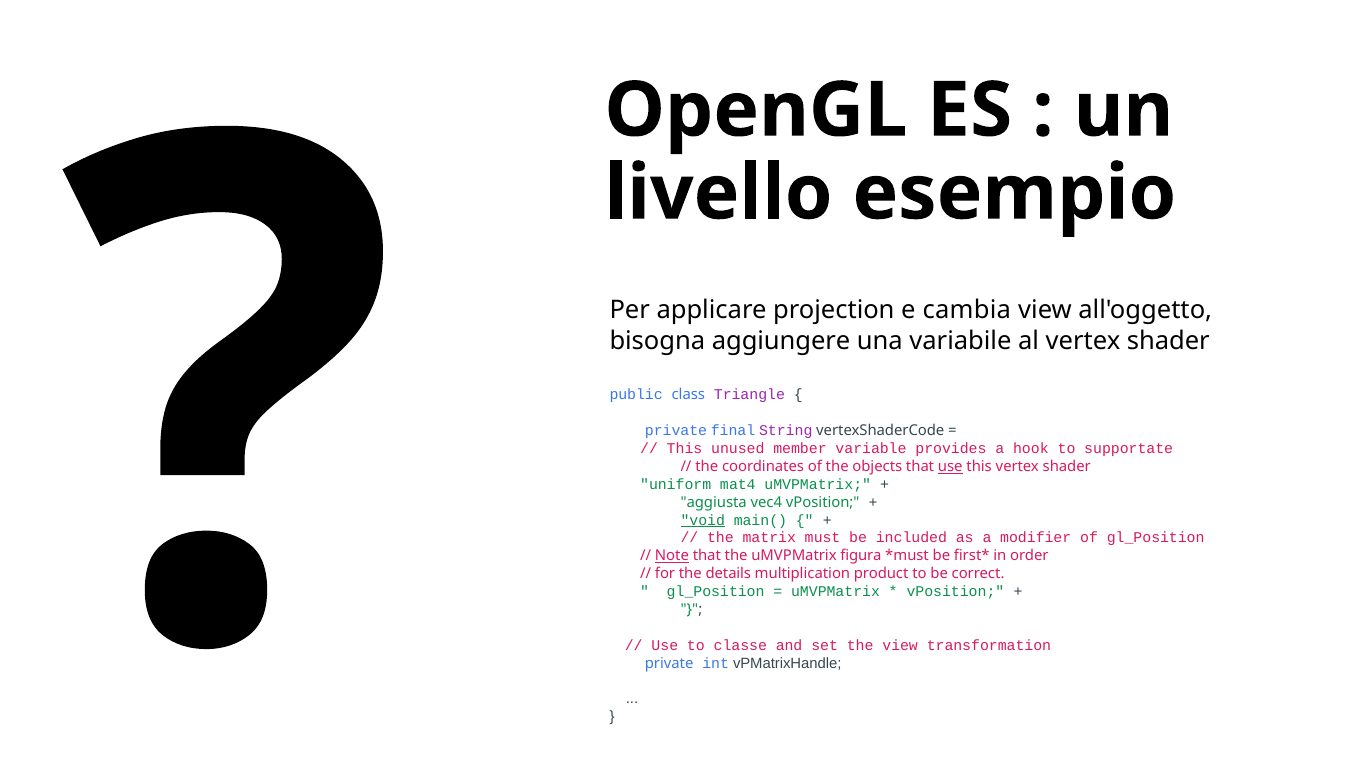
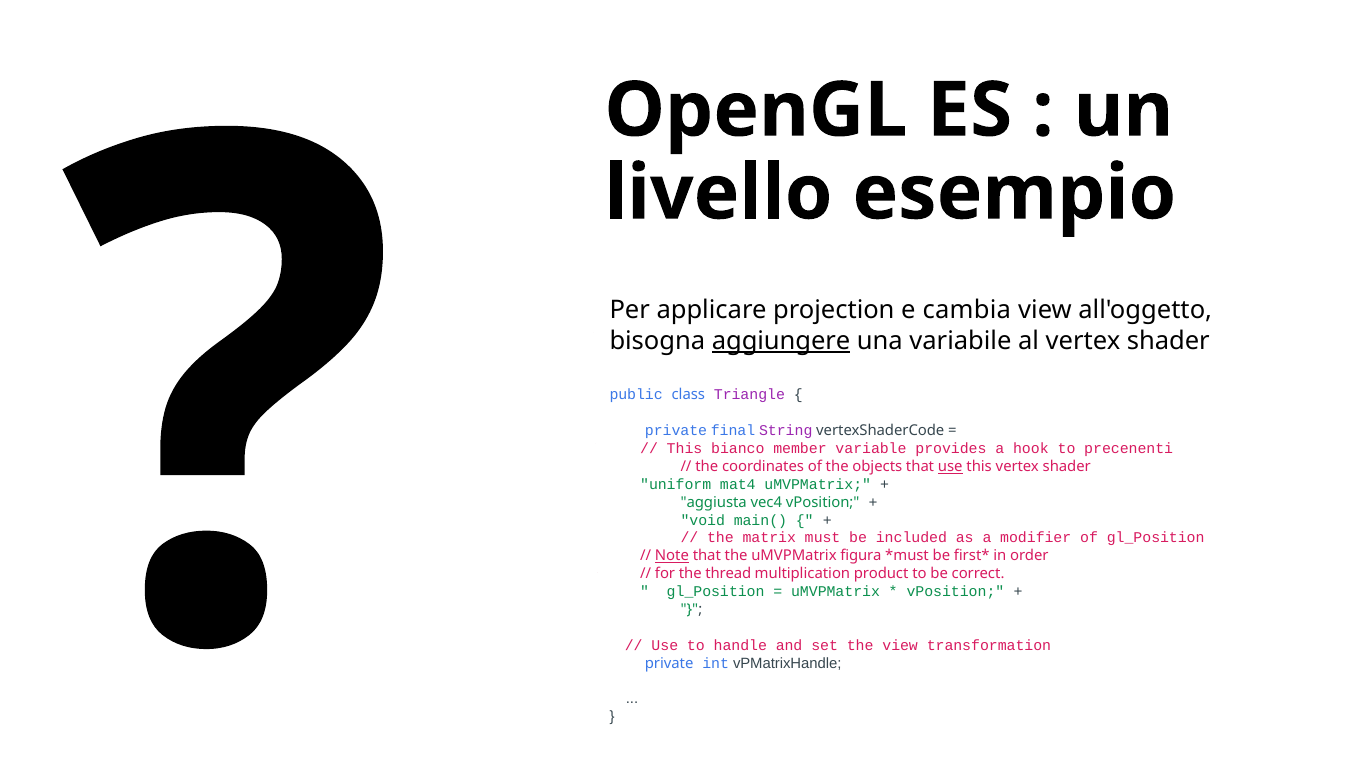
aggiungere underline: none -> present (781, 341)
unused: unused -> bianco (738, 448)
supportate: supportate -> precenenti (1129, 448)
void underline: present -> none (703, 520)
details: details -> thread (728, 574)
classe: classe -> handle (740, 645)
